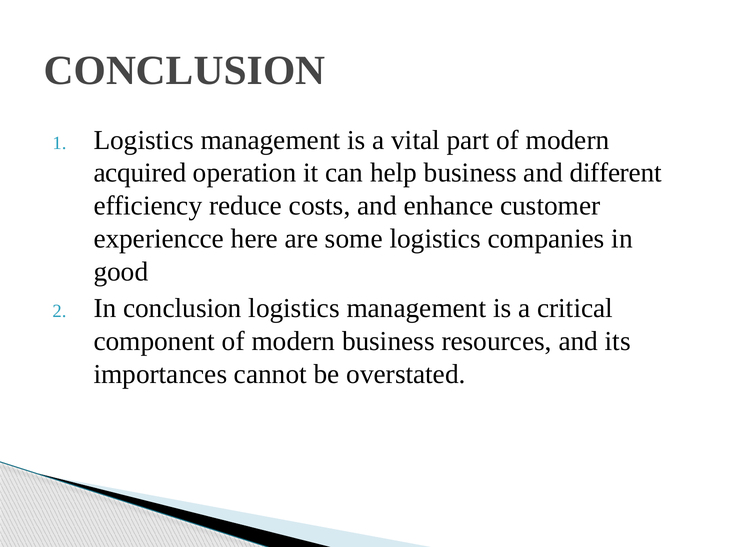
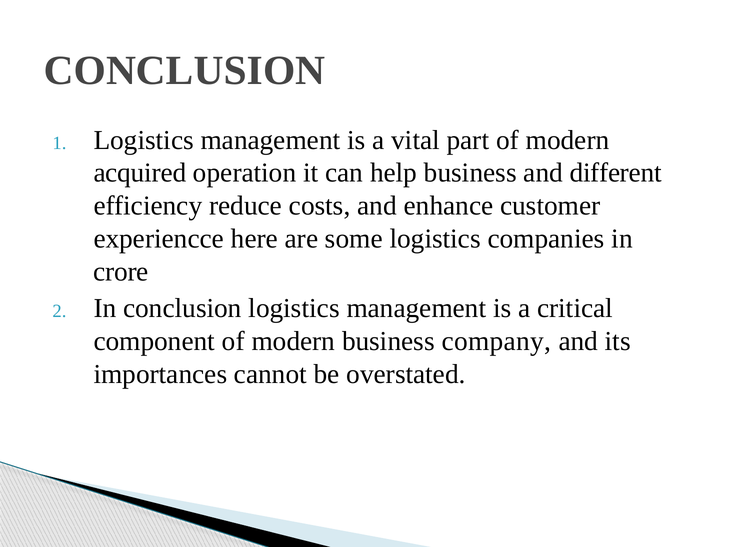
good: good -> crore (121, 272)
resources: resources -> company (496, 342)
